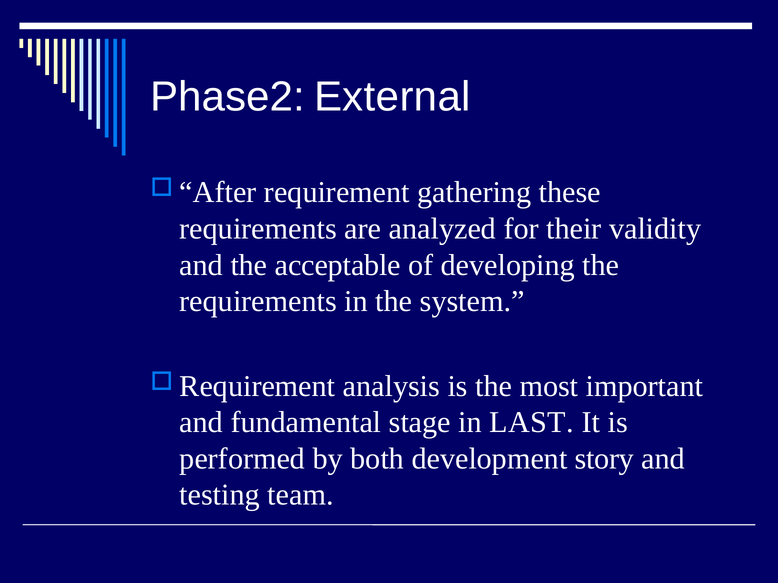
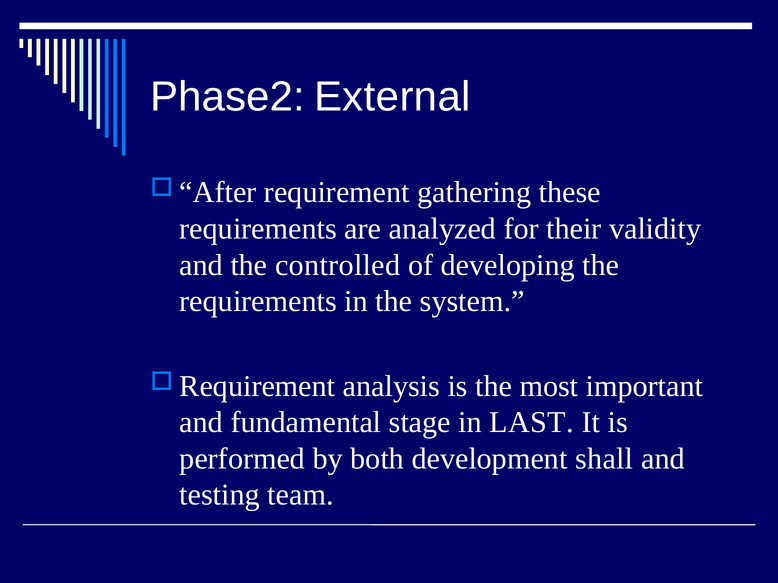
acceptable: acceptable -> controlled (338, 265)
story: story -> shall (604, 459)
